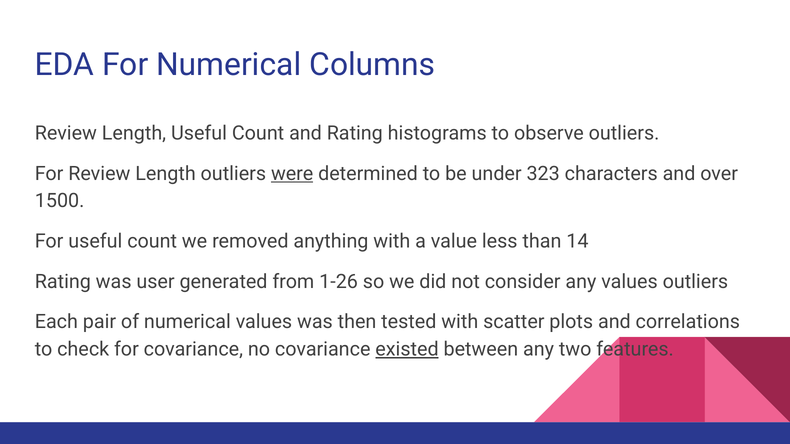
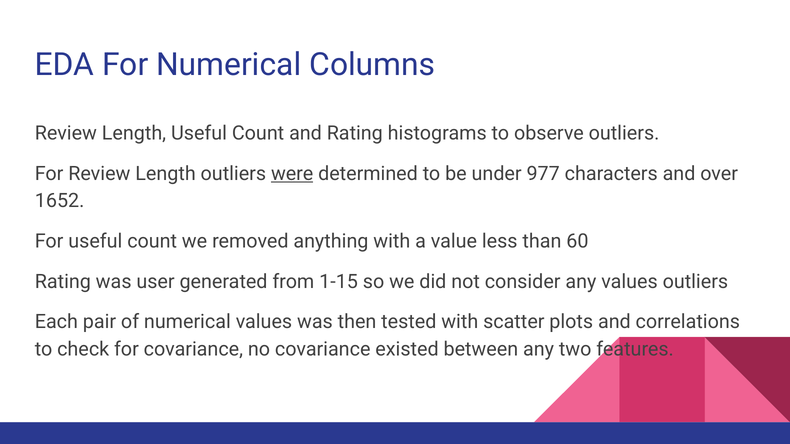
323: 323 -> 977 (543, 174)
1500: 1500 -> 1652 (60, 201)
14: 14 -> 60 (577, 241)
1-26: 1-26 -> 1-15 (339, 282)
existed underline: present -> none (407, 350)
